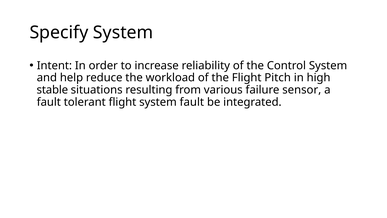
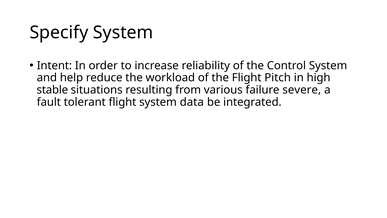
sensor: sensor -> severe (302, 90)
system fault: fault -> data (192, 102)
